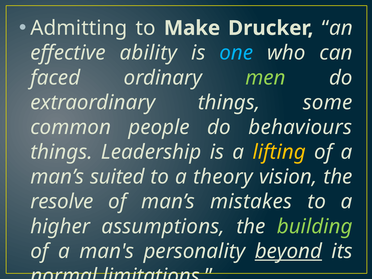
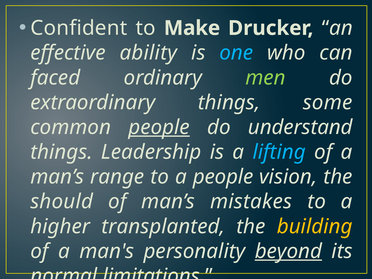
Admitting: Admitting -> Confident (79, 28)
people underline: none -> present (159, 127)
behaviours: behaviours -> understand (300, 127)
lifting colour: yellow -> light blue (279, 152)
suited: suited -> range (117, 177)
a theory: theory -> people (223, 177)
resolve: resolve -> should (62, 202)
assumptions: assumptions -> transplanted (163, 226)
building colour: light green -> yellow (315, 226)
